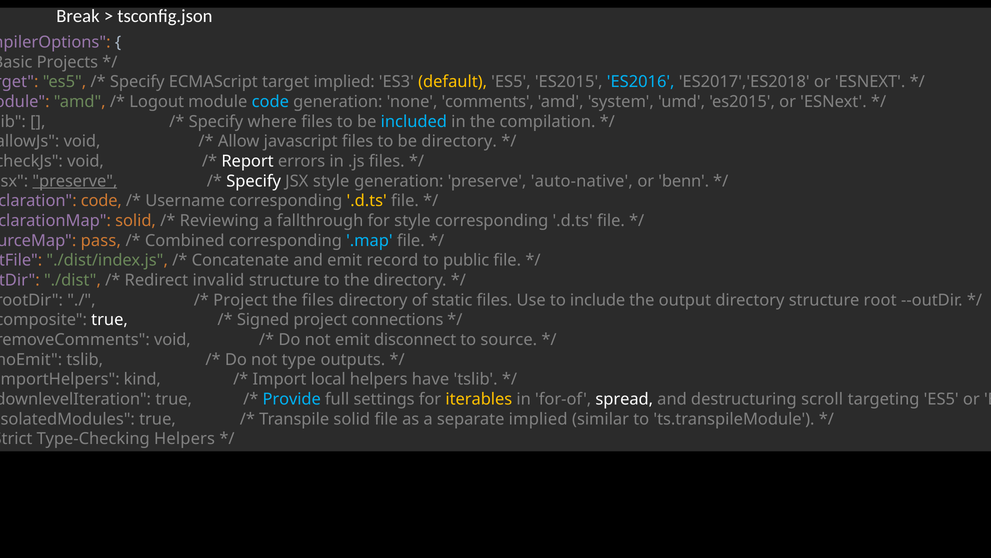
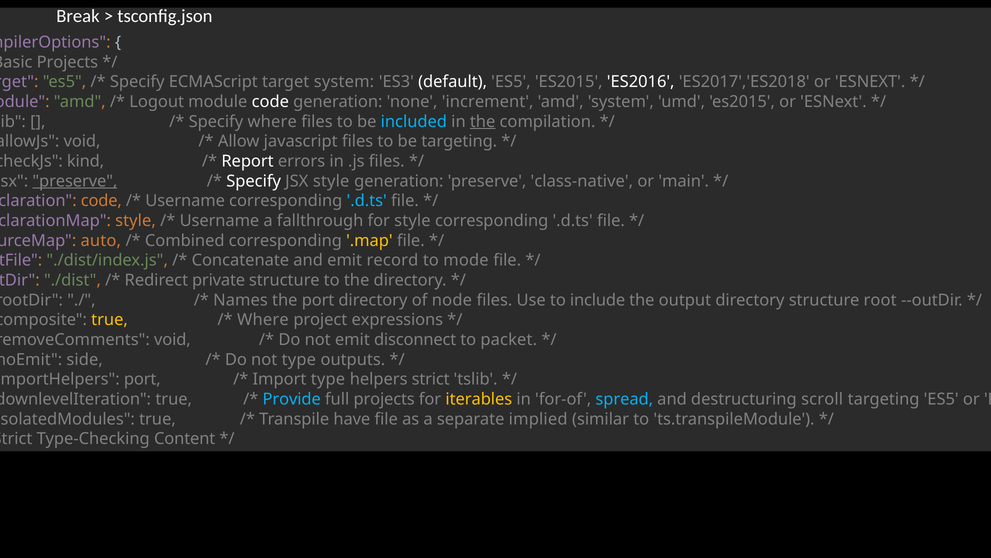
target implied: implied -> system (344, 82)
default colour: yellow -> white (453, 82)
ES2016 colour: light blue -> white (641, 82)
code colour: light blue -> white (270, 102)
comments: comments -> increment (488, 102)
the underline: none -> present (483, 121)
be directory: directory -> targeting (459, 141)
void: void -> kind (86, 161)
auto-native: auto-native -> class-native (582, 181)
benn: benn -> main (684, 181)
.d.ts colour: yellow -> light blue (367, 201)
solid: solid -> style (136, 221)
Reviewing: Reviewing -> Username (219, 221)
pass: pass -> auto (101, 240)
.map colour: light blue -> yellow (369, 240)
public: public -> mode (466, 260)
invalid: invalid -> private (219, 280)
Project: Project -> Names (241, 300)
the files: files -> port (318, 300)
static: static -> node (452, 300)
true colour: white -> yellow (110, 320)
Signed: Signed -> Where (263, 320)
connections: connections -> expressions (397, 320)
source: source -> packet (509, 339)
tslib: tslib -> side (85, 359)
kind: kind -> port (142, 379)
Import local: local -> type (328, 379)
helpers have: have -> strict (431, 379)
full settings: settings -> projects (384, 399)
spread colour: white -> light blue (624, 399)
Transpile solid: solid -> have (352, 419)
Type-Checking Helpers: Helpers -> Content (185, 438)
